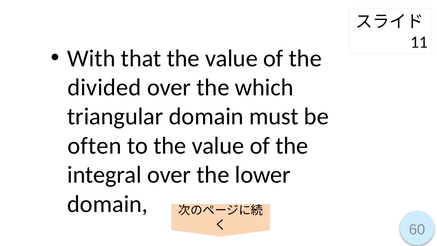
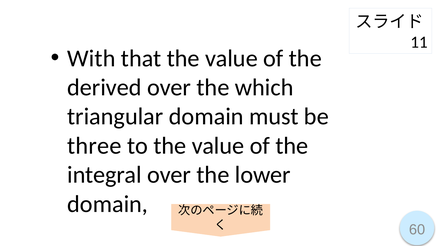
divided: divided -> derived (104, 87)
often: often -> three (94, 146)
